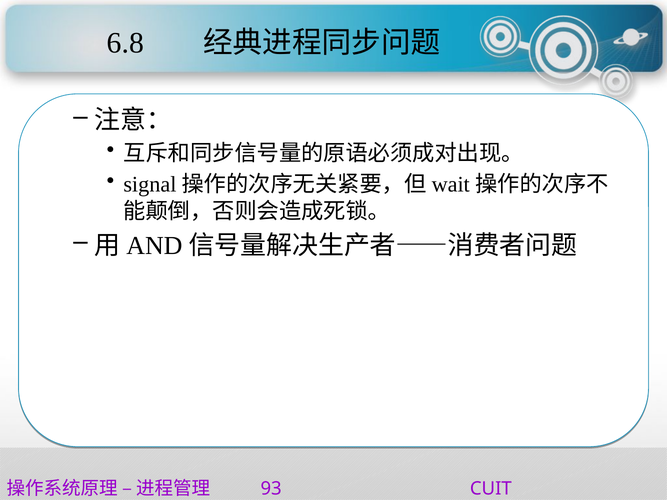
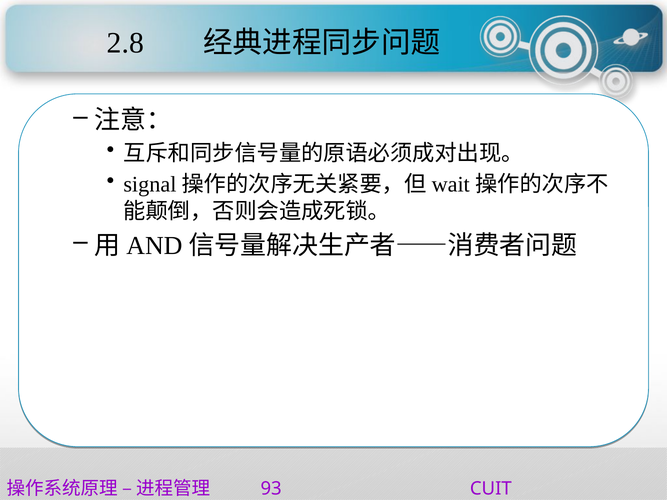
6.8: 6.8 -> 2.8 (125, 43)
